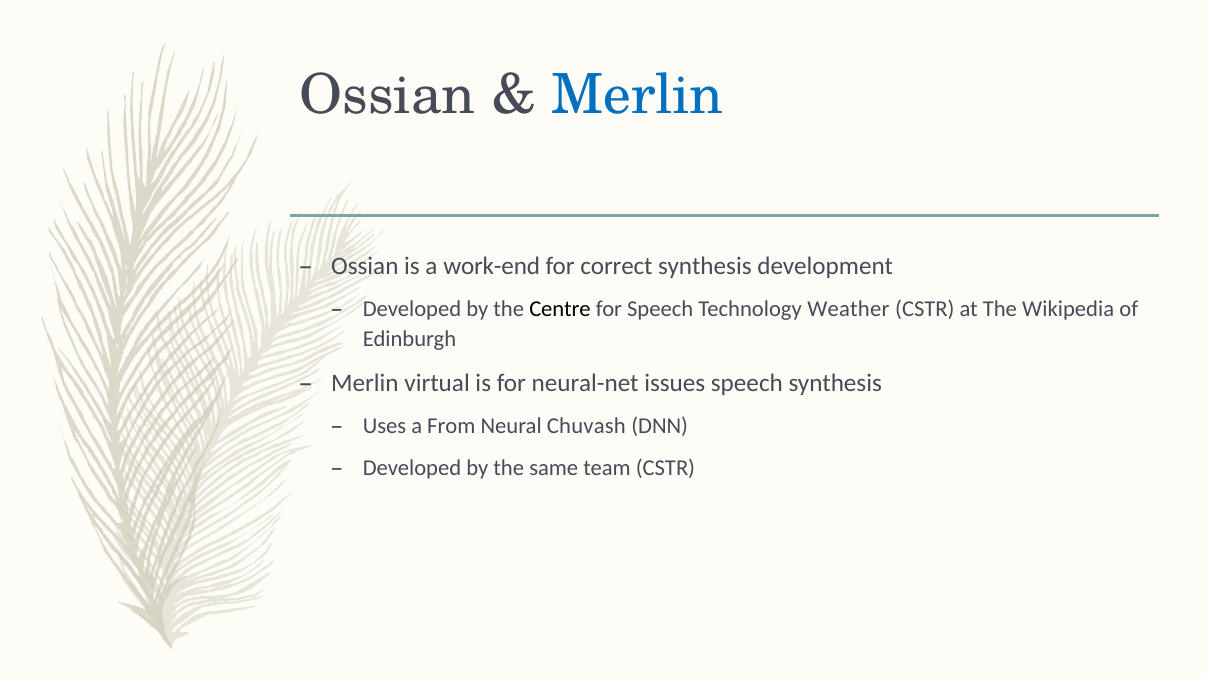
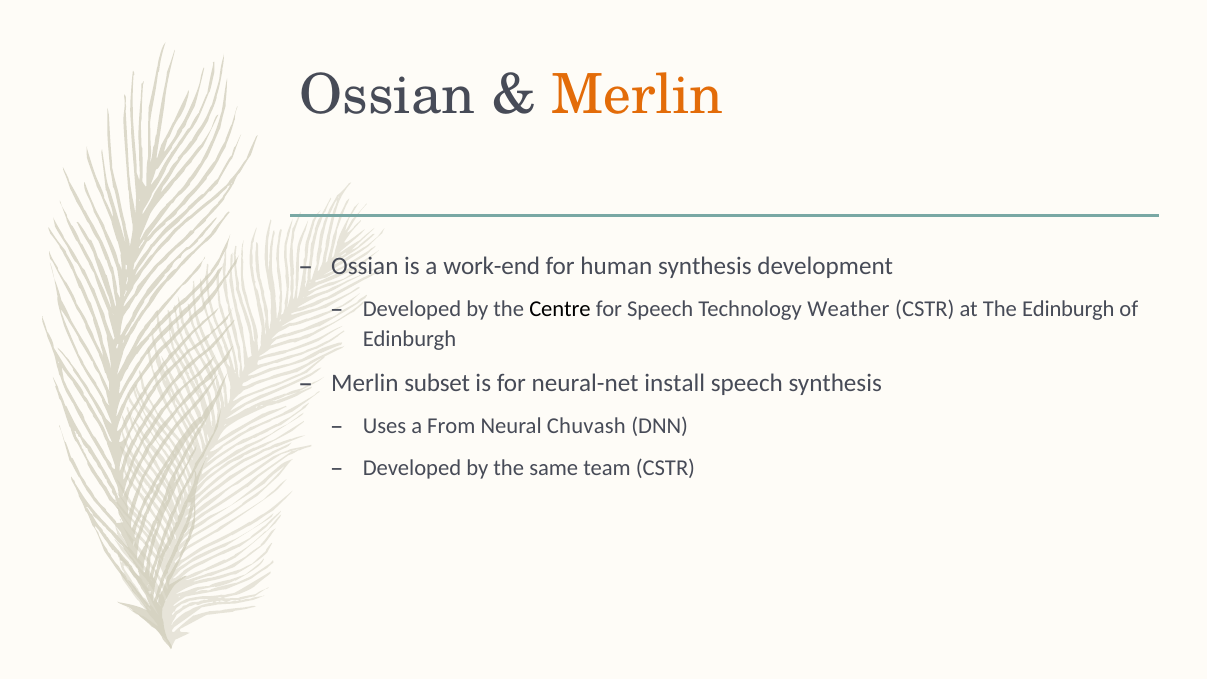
Merlin colour: blue -> orange (638, 95)
correct: correct -> human (616, 266)
The Wikipedia: Wikipedia -> Edinburgh (1068, 309)
virtual: virtual -> subset (437, 383)
issues: issues -> install (675, 383)
